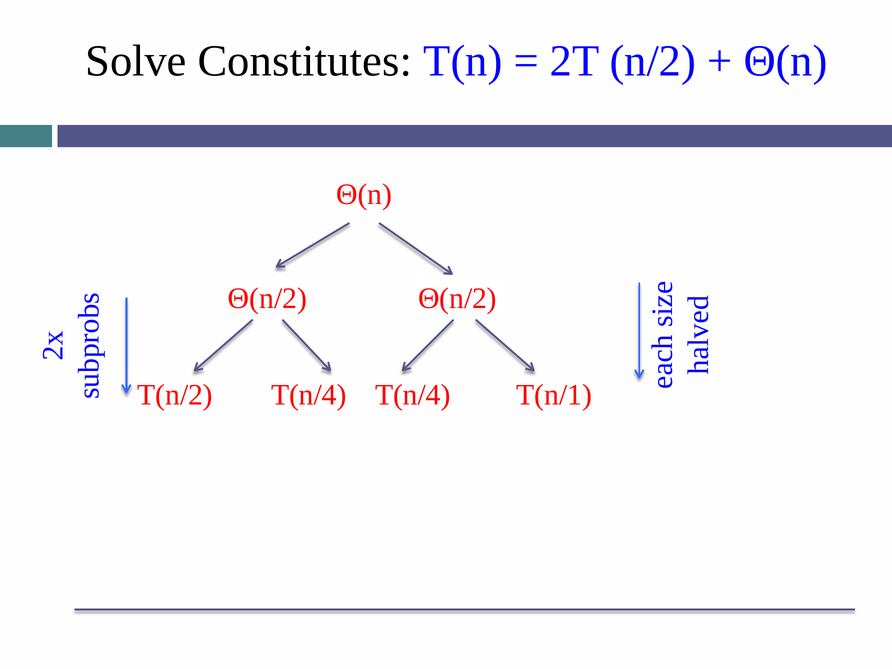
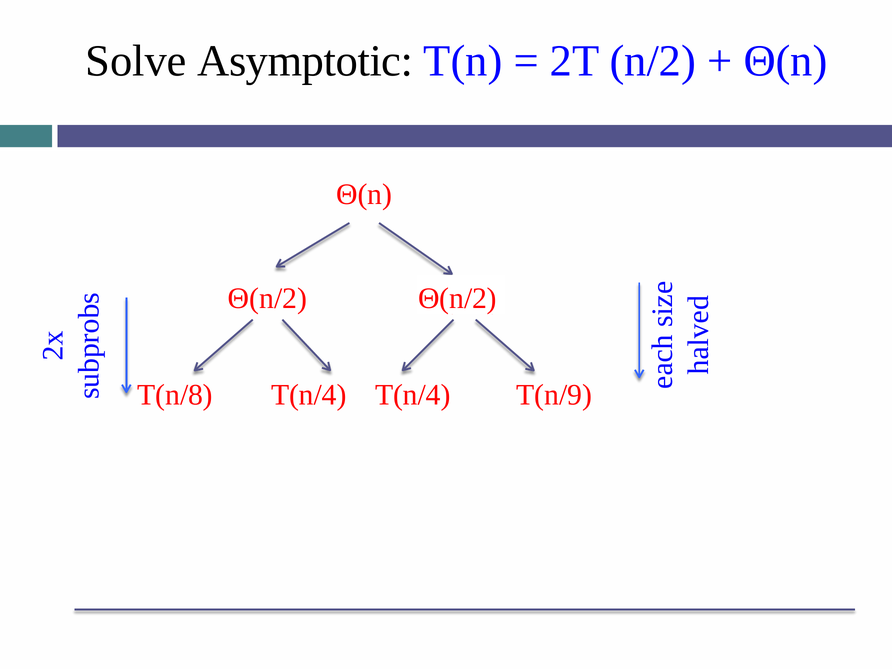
Constitutes: Constitutes -> Asymptotic (305, 61)
T(n/2: T(n/2 -> T(n/8 (175, 395)
T(n/1: T(n/1 -> T(n/9 (554, 395)
